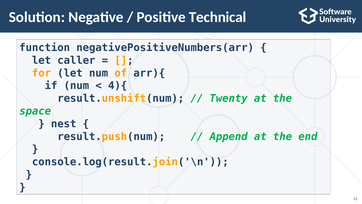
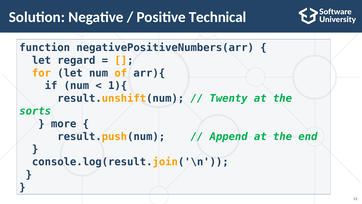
caller: caller -> regard (76, 60)
4){: 4){ -> 1){ (118, 86)
space: space -> sorts (35, 111)
nest: nest -> more (64, 124)
